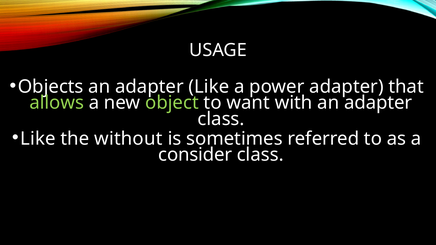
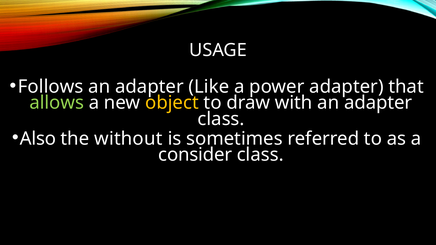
Objects: Objects -> Follows (51, 87)
object colour: light green -> yellow (172, 103)
want: want -> draw (248, 103)
Like: Like -> Also (38, 139)
